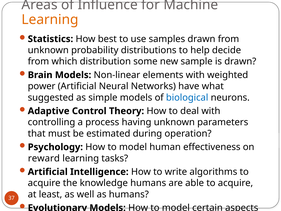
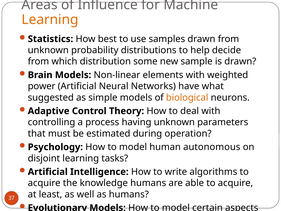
biological colour: blue -> orange (187, 97)
effectiveness: effectiveness -> autonomous (212, 147)
reward: reward -> disjoint (44, 158)
